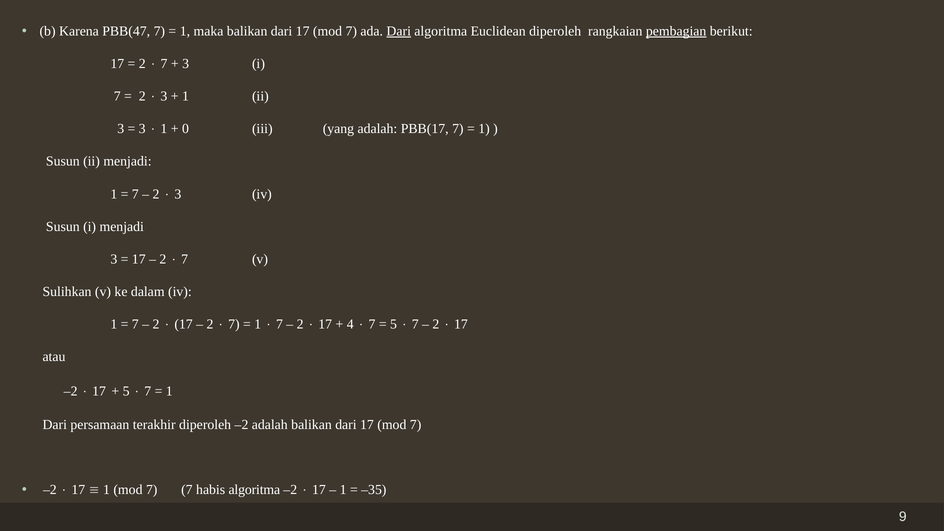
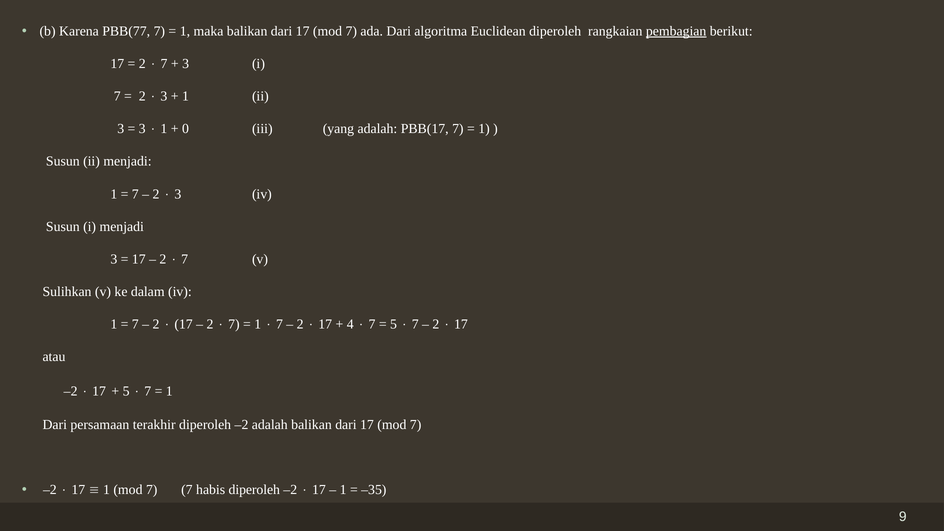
PBB(47: PBB(47 -> PBB(77 (126, 31)
Dari underline: present -> none (399, 31)
habis algoritma: algoritma -> diperoleh (254, 490)
